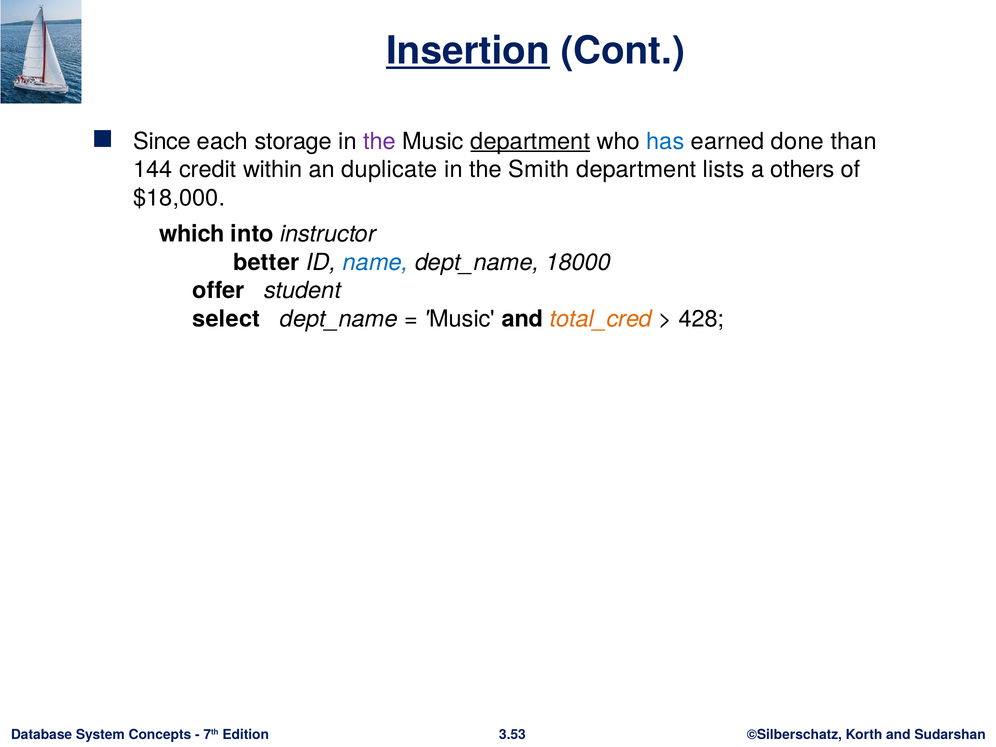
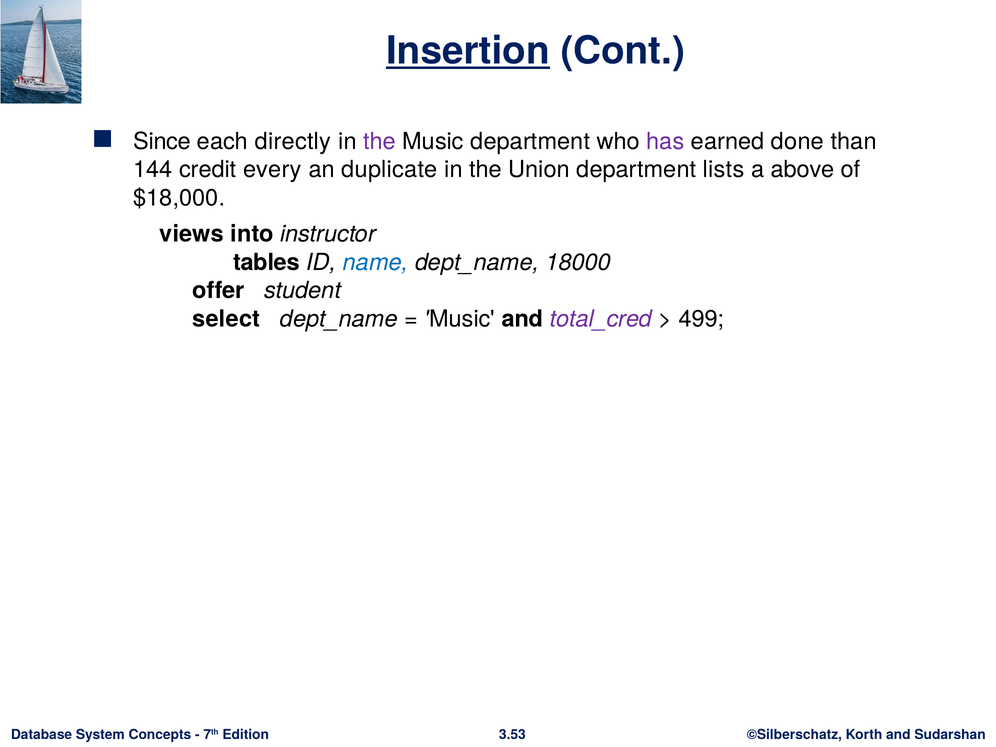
storage: storage -> directly (293, 141)
department underline: present -> none (530, 141)
has colour: blue -> purple (665, 141)
within: within -> every (272, 170)
Smith: Smith -> Union (539, 170)
others: others -> above (803, 170)
which: which -> views (192, 234)
better: better -> tables (266, 262)
total_cred colour: orange -> purple (601, 319)
428: 428 -> 499 (701, 319)
